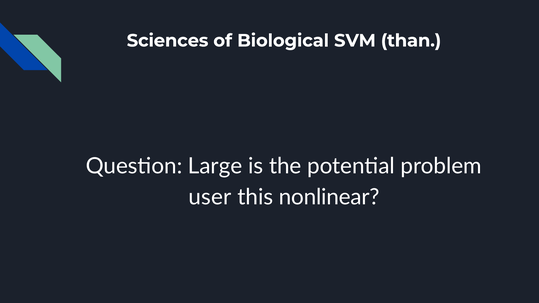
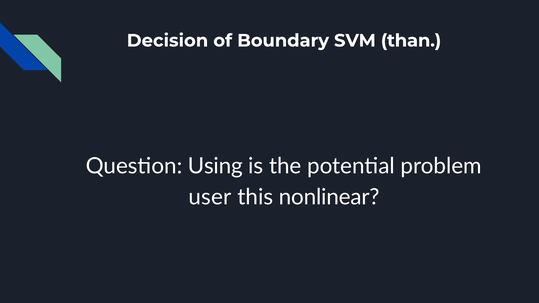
Sciences: Sciences -> Decision (167, 41)
Biological: Biological -> Boundary (283, 41)
Large: Large -> Using (215, 166)
